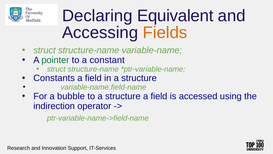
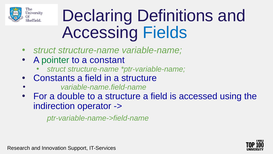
Equivalent: Equivalent -> Definitions (175, 16)
Fields colour: orange -> blue (165, 32)
bubble: bubble -> double (71, 96)
